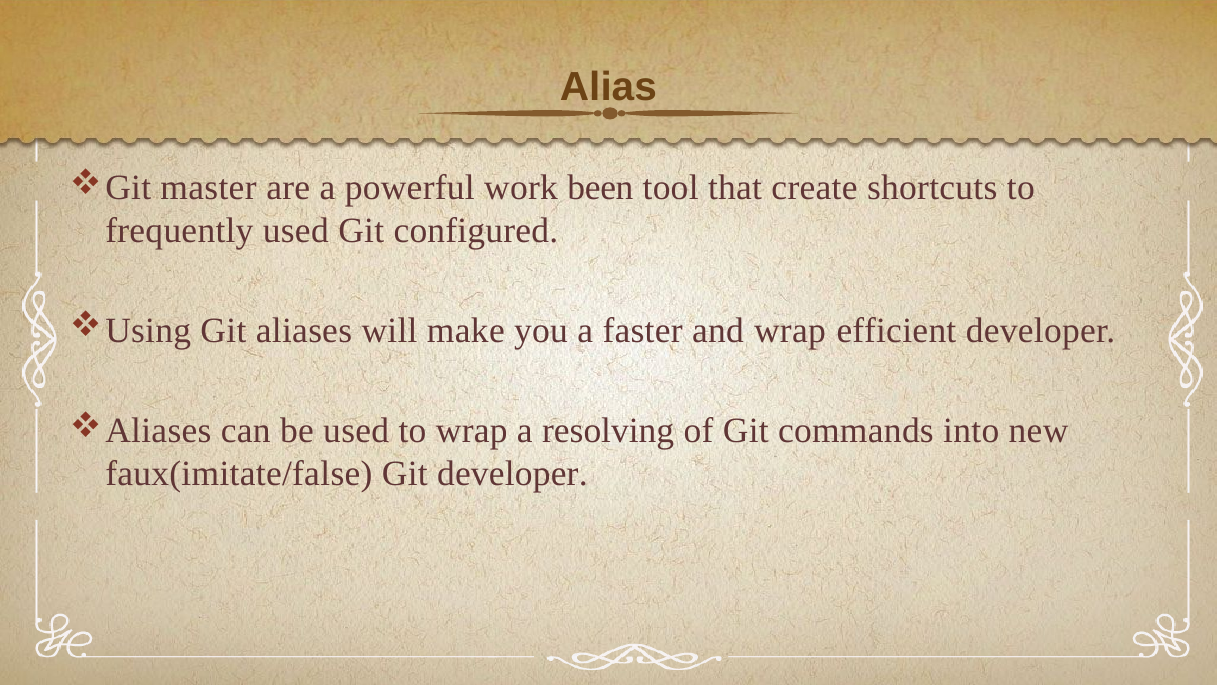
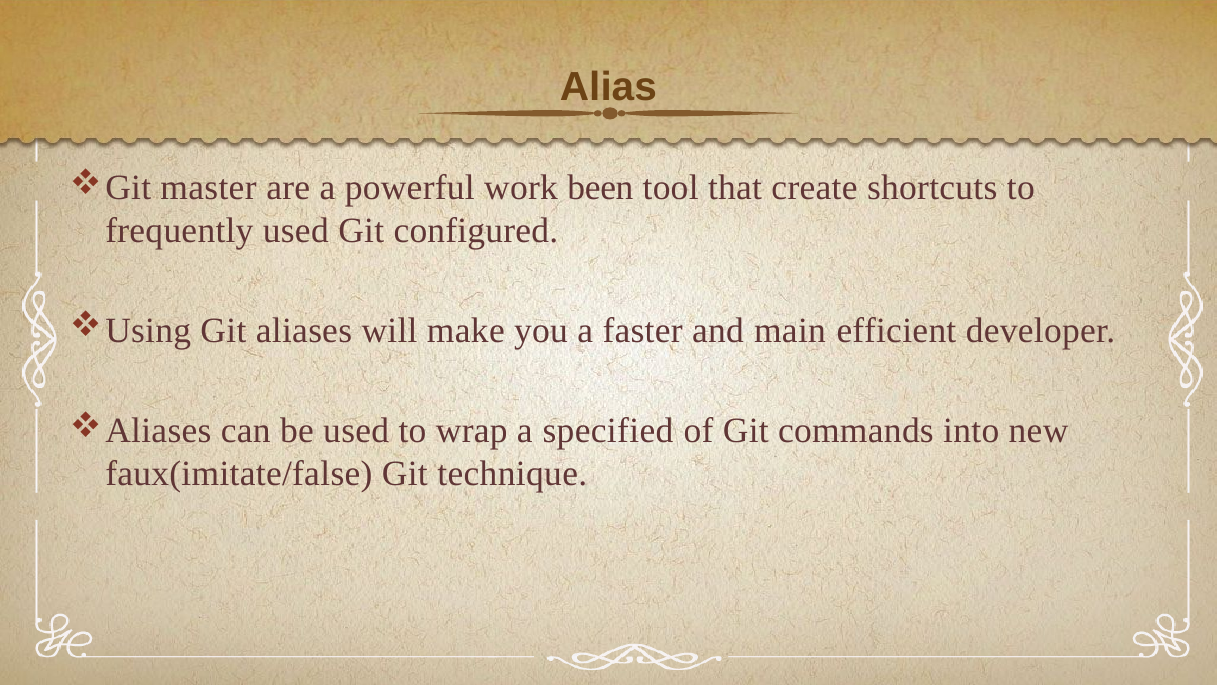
and wrap: wrap -> main (790, 331)
resolving: resolving -> specified (608, 431)
Git developer: developer -> technique (512, 473)
